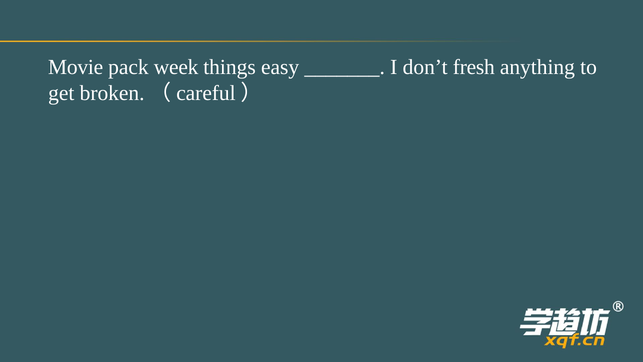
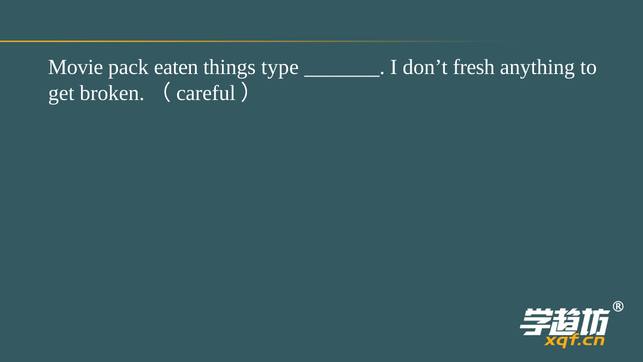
week: week -> eaten (176, 67)
easy: easy -> type (280, 67)
